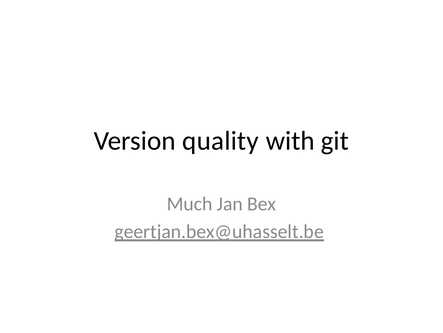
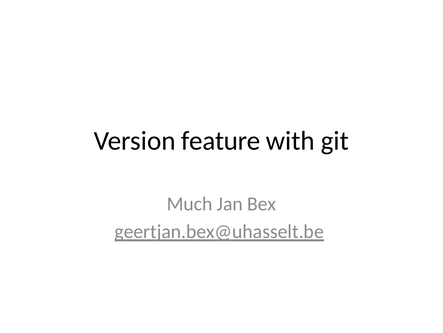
quality: quality -> feature (221, 141)
